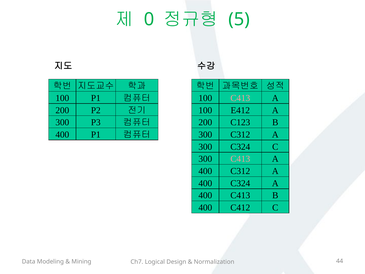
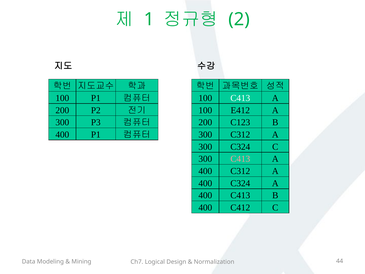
0: 0 -> 1 (149, 19)
5: 5 -> 2 (239, 19)
C413 colour: pink -> white (240, 98)
